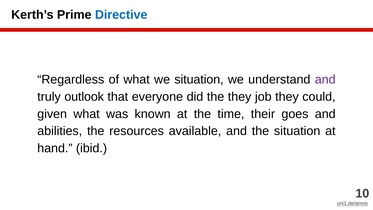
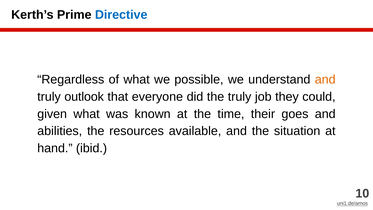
we situation: situation -> possible (199, 80)
and colour: purple -> orange (325, 80)
the they: they -> truly (240, 97)
